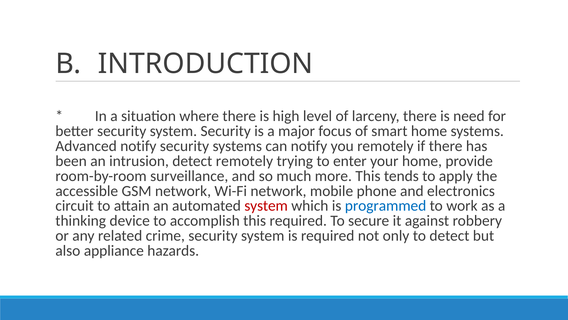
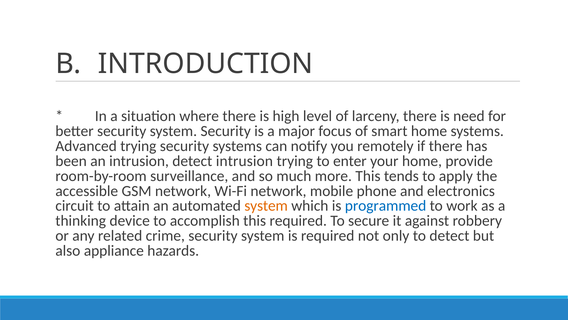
Advanced notify: notify -> trying (138, 146)
detect remotely: remotely -> intrusion (244, 161)
system colour: red -> orange (266, 206)
